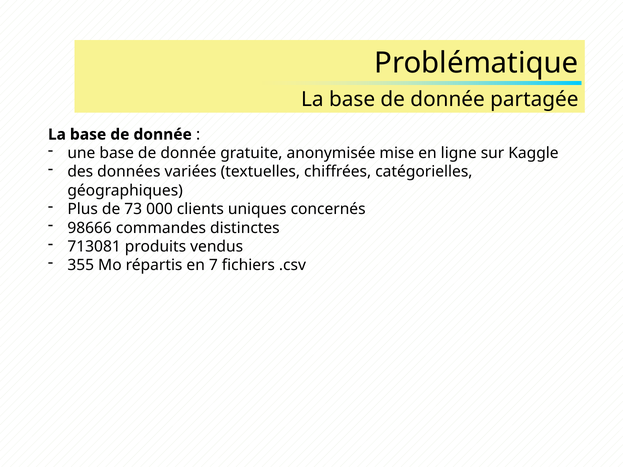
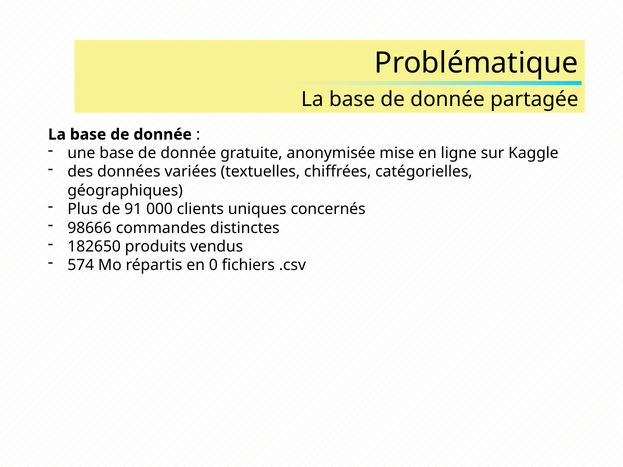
73: 73 -> 91 (133, 209)
713081: 713081 -> 182650 (94, 247)
355: 355 -> 574 (81, 265)
7: 7 -> 0 (213, 265)
